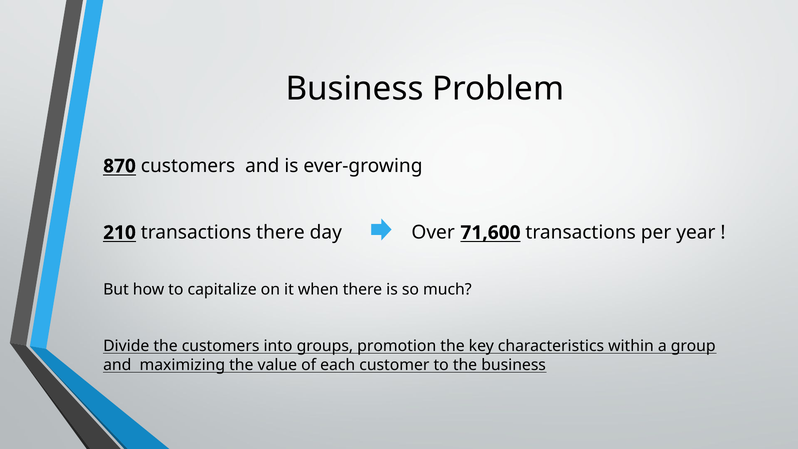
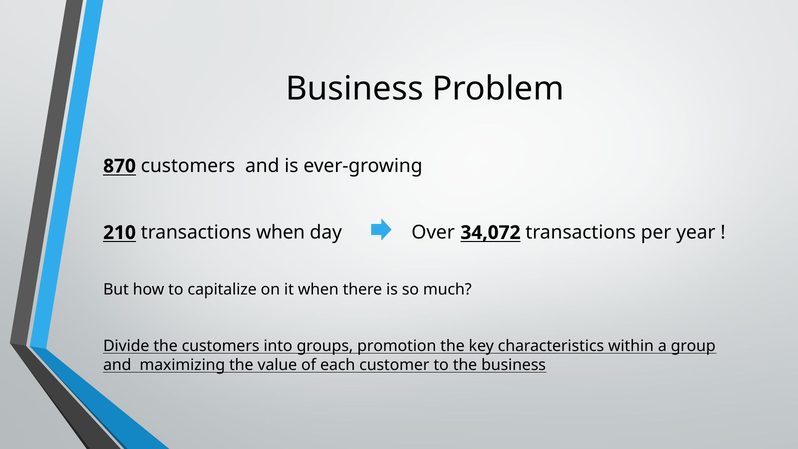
transactions there: there -> when (281, 233)
71,600: 71,600 -> 34,072 (490, 233)
